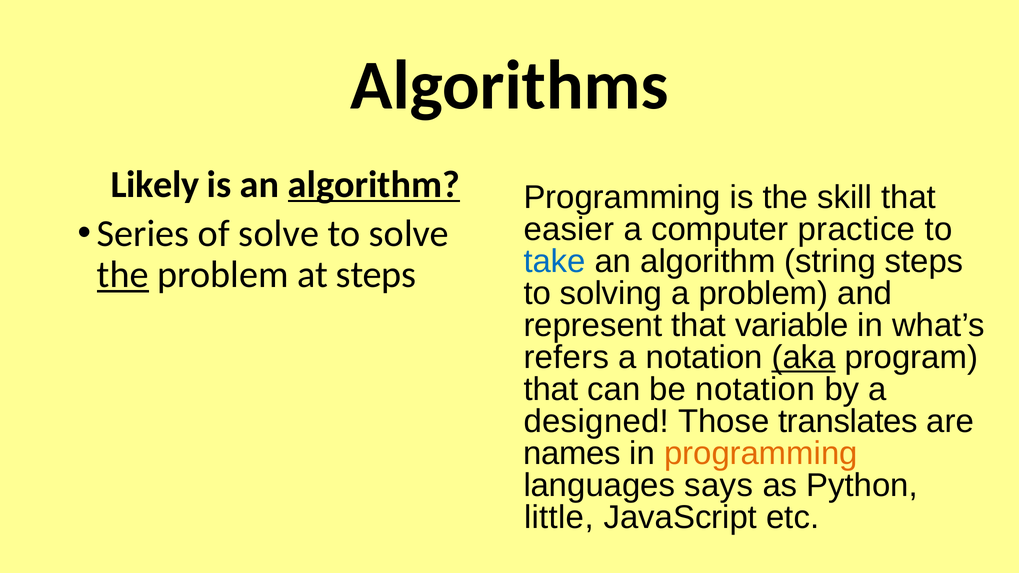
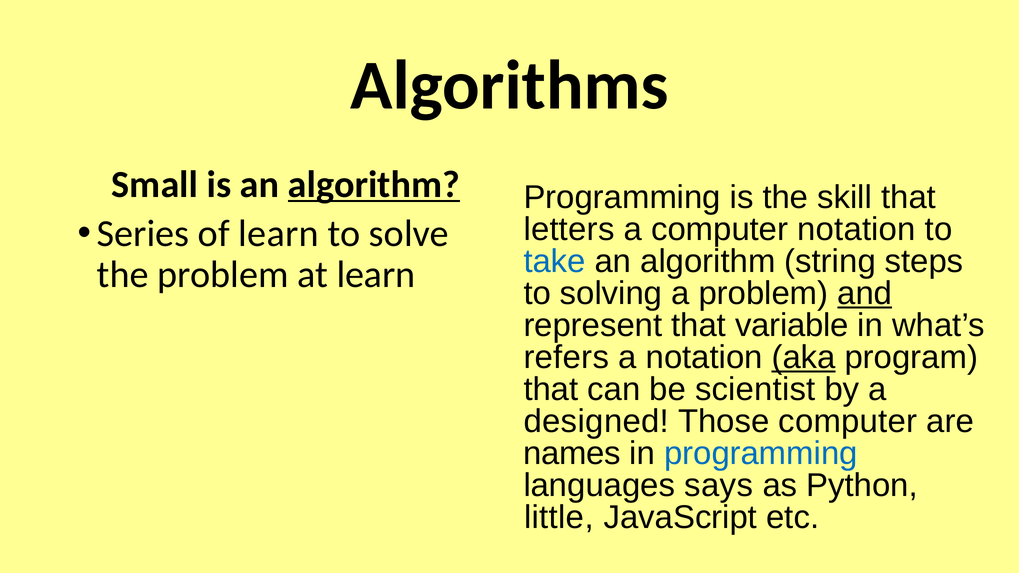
Likely: Likely -> Small (155, 185)
easier: easier -> letters (569, 229)
computer practice: practice -> notation (856, 229)
of solve: solve -> learn (279, 234)
the underline: present -> none (123, 275)
at steps: steps -> learn (376, 275)
and underline: none -> present (865, 293)
be notation: notation -> scientist (755, 389)
Those translates: translates -> computer (848, 421)
programming colour: orange -> blue (761, 453)
